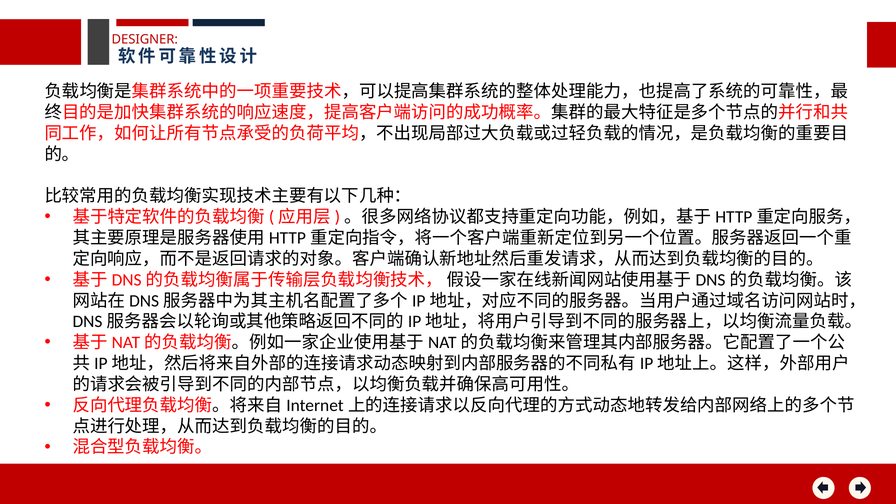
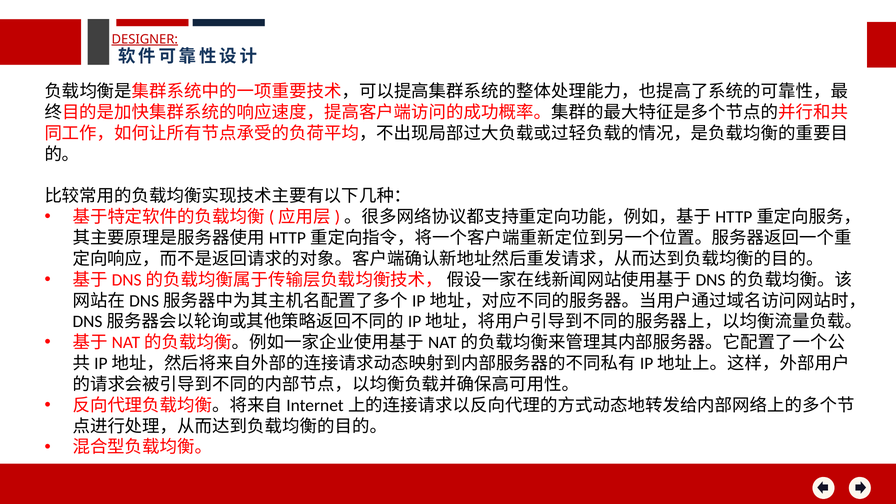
DESIGNER underline: none -> present (145, 39)
